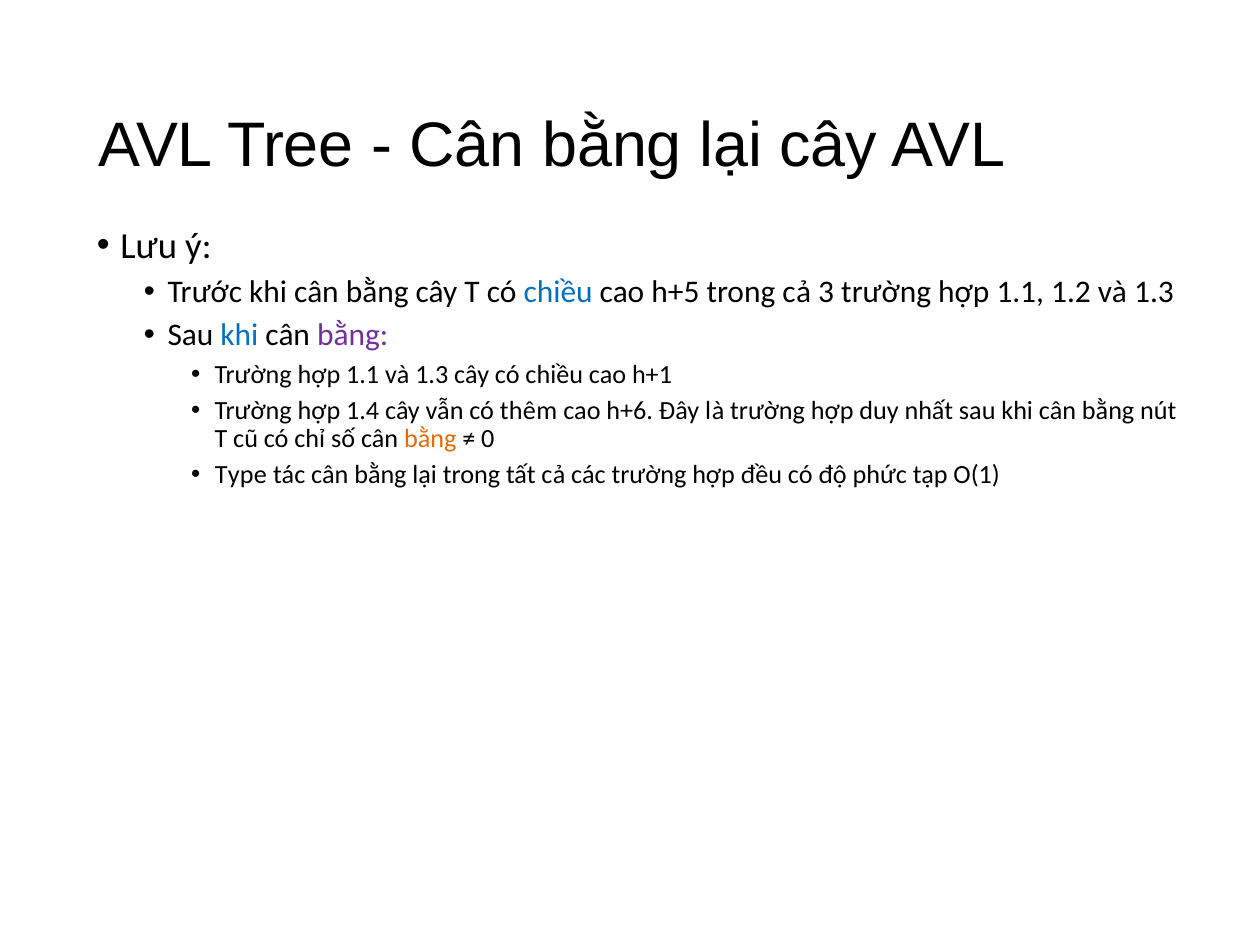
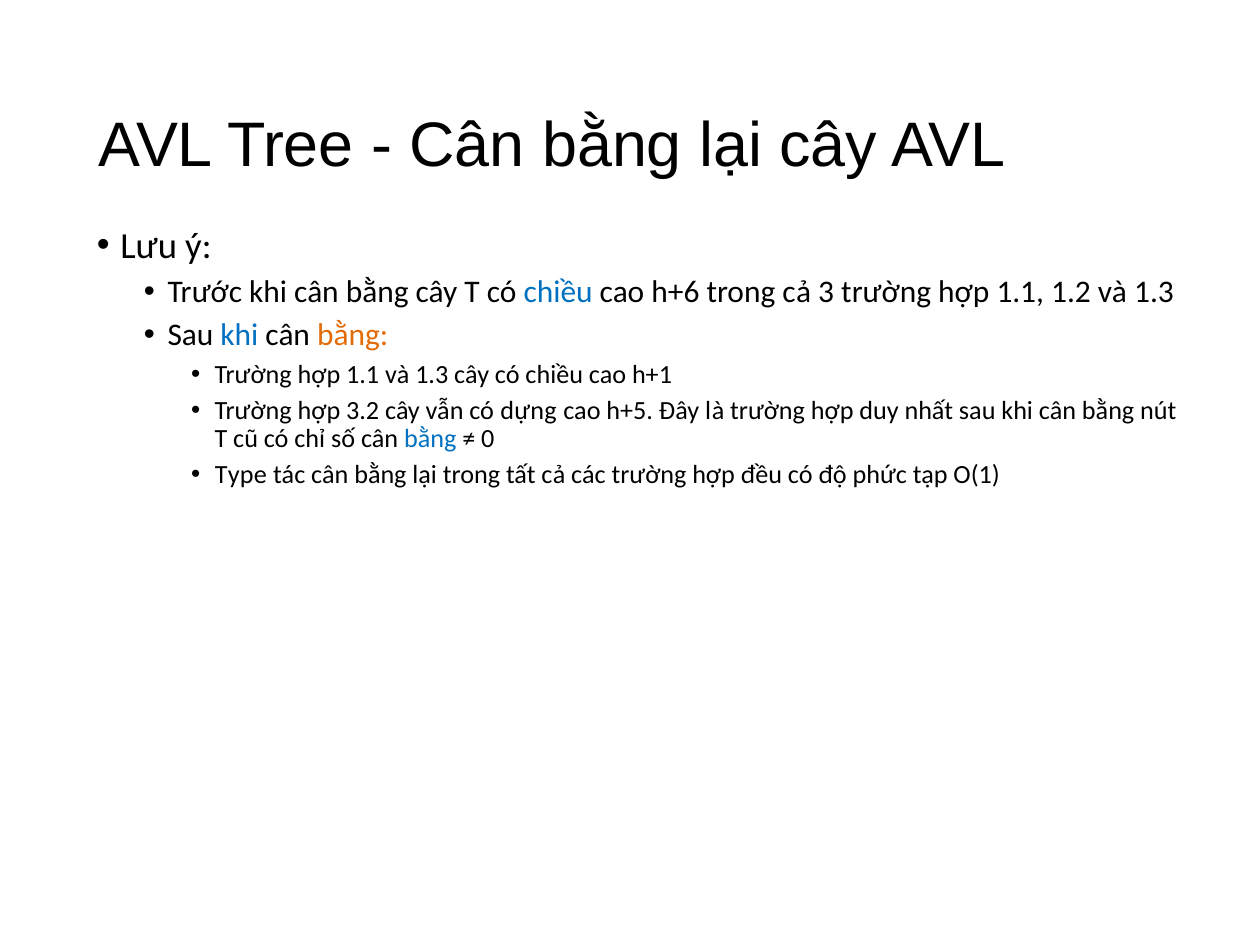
h+5: h+5 -> h+6 (675, 292)
bằng colour: purple -> orange (353, 336)
1.4: 1.4 -> 3.2 (363, 411)
thêm: thêm -> dựng (529, 411)
h+6: h+6 -> h+5 (630, 411)
bằng colour: orange -> blue (430, 439)
